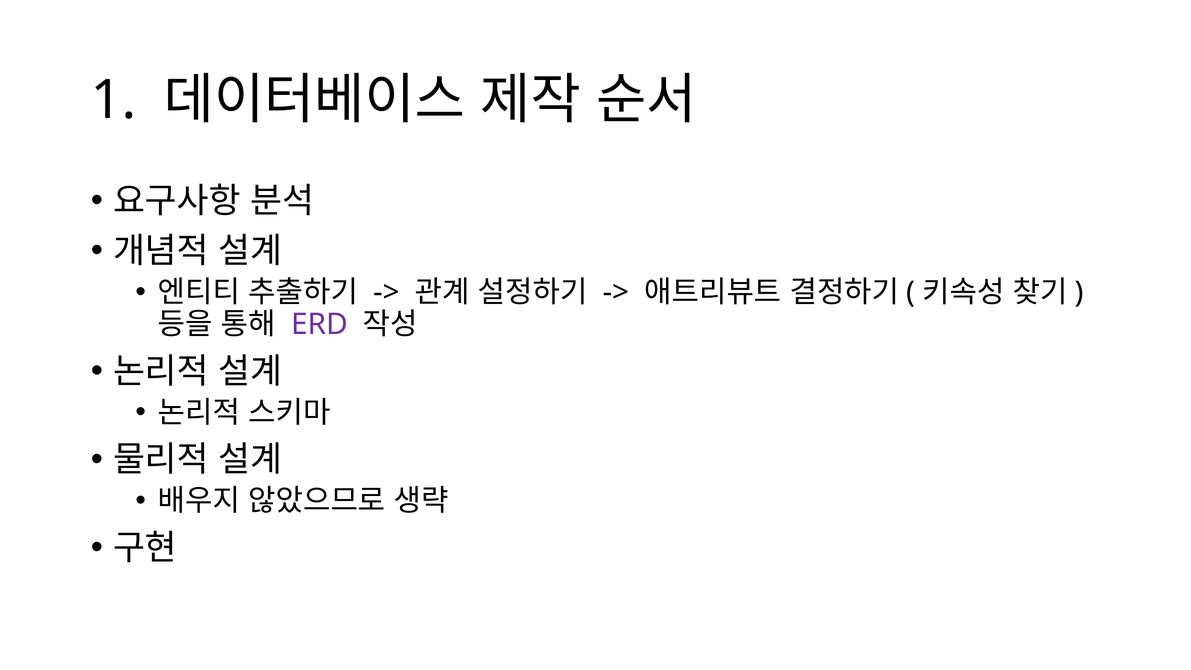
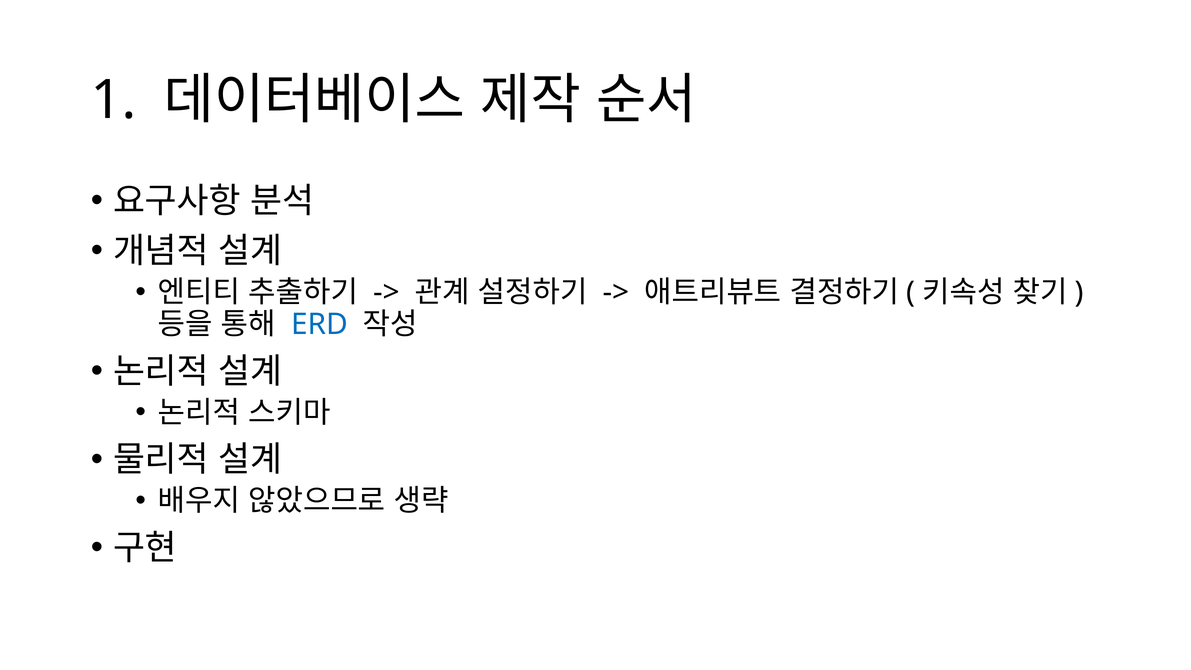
ERD colour: purple -> blue (320, 325)
